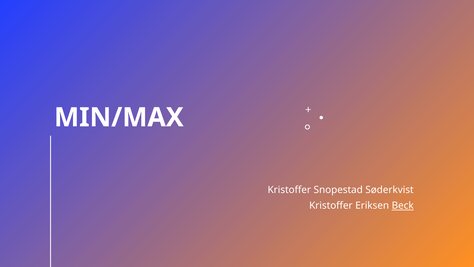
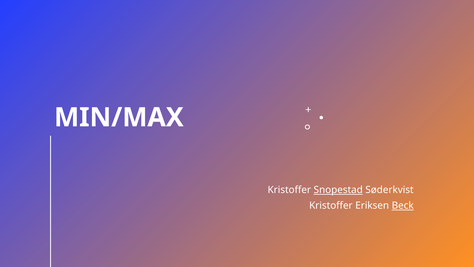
Snopestad underline: none -> present (338, 190)
